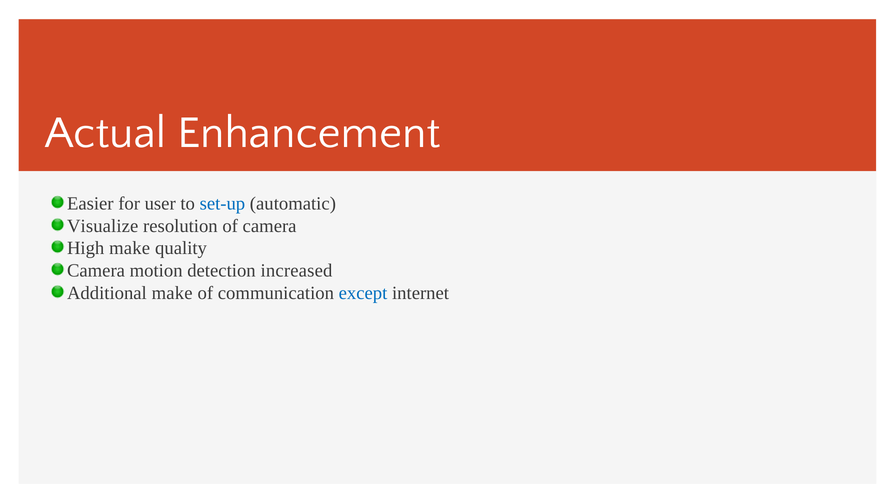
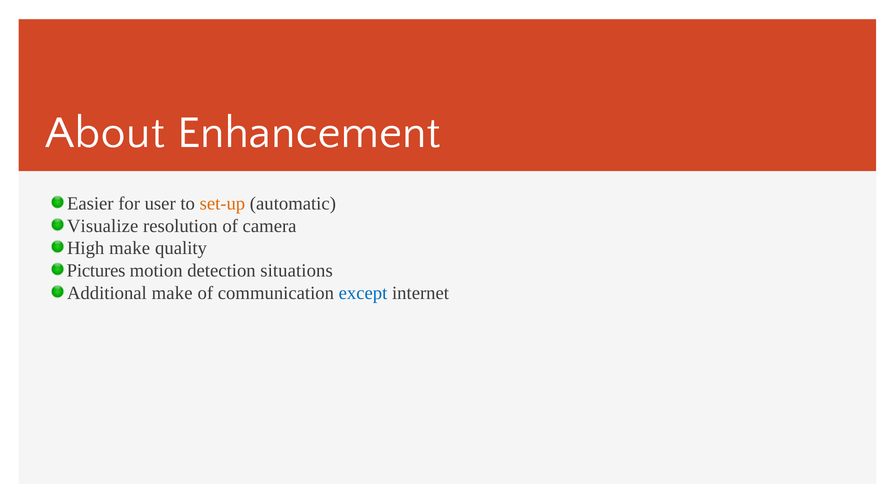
Actual: Actual -> About (105, 133)
set-up colour: blue -> orange (222, 204)
Camera: Camera -> Pictures (96, 271)
increased: increased -> situations (297, 271)
